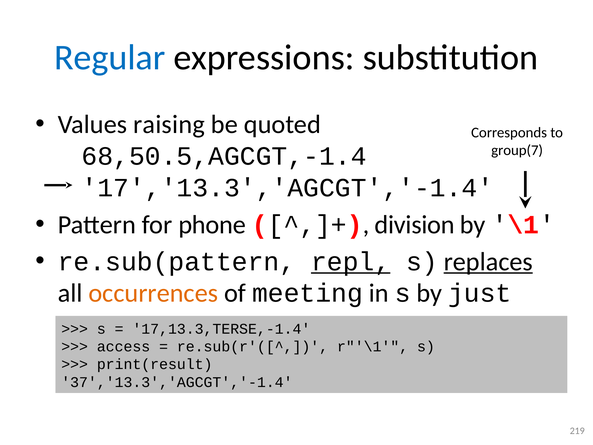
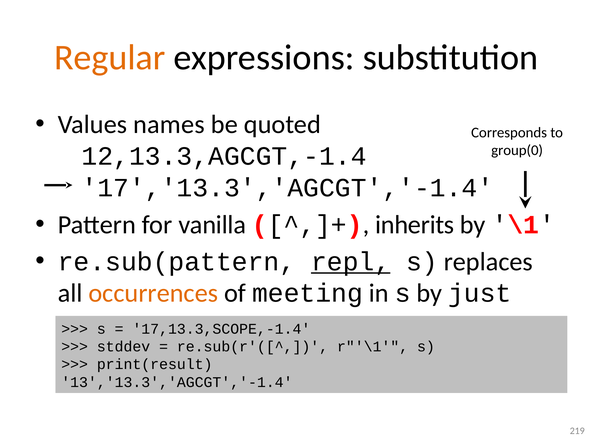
Regular colour: blue -> orange (110, 57)
raising: raising -> names (169, 124)
group(7: group(7 -> group(0 (517, 150)
68,50.5,AGCGT,-1.4: 68,50.5,AGCGT,-1.4 -> 12,13.3,AGCGT,-1.4 (224, 156)
phone: phone -> vanilla (212, 225)
division: division -> inherits (415, 225)
replaces underline: present -> none (488, 261)
17,13.3,TERSE,-1.4: 17,13.3,TERSE,-1.4 -> 17,13.3,SCOPE,-1.4 (221, 329)
access: access -> stddev (124, 346)
37','13.3','AGCGT','-1.4: 37','13.3','AGCGT','-1.4 -> 13','13.3','AGCGT','-1.4 (177, 382)
